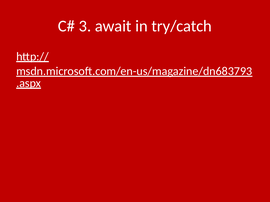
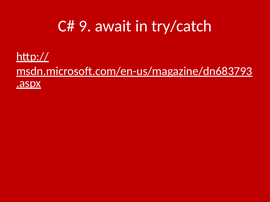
3: 3 -> 9 (85, 26)
